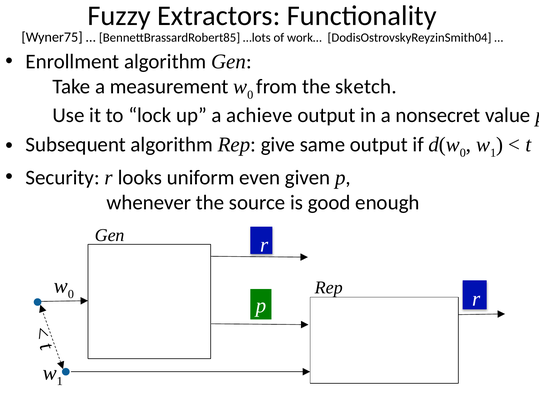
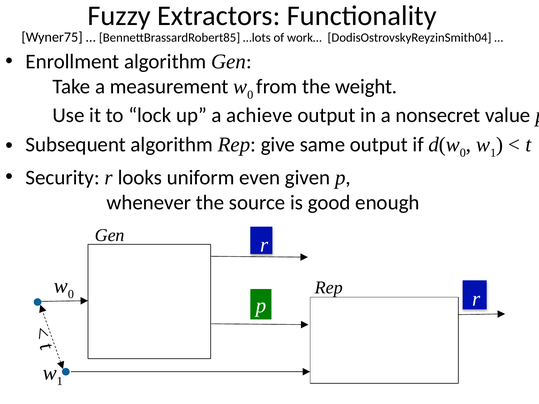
sketch: sketch -> weight (366, 87)
